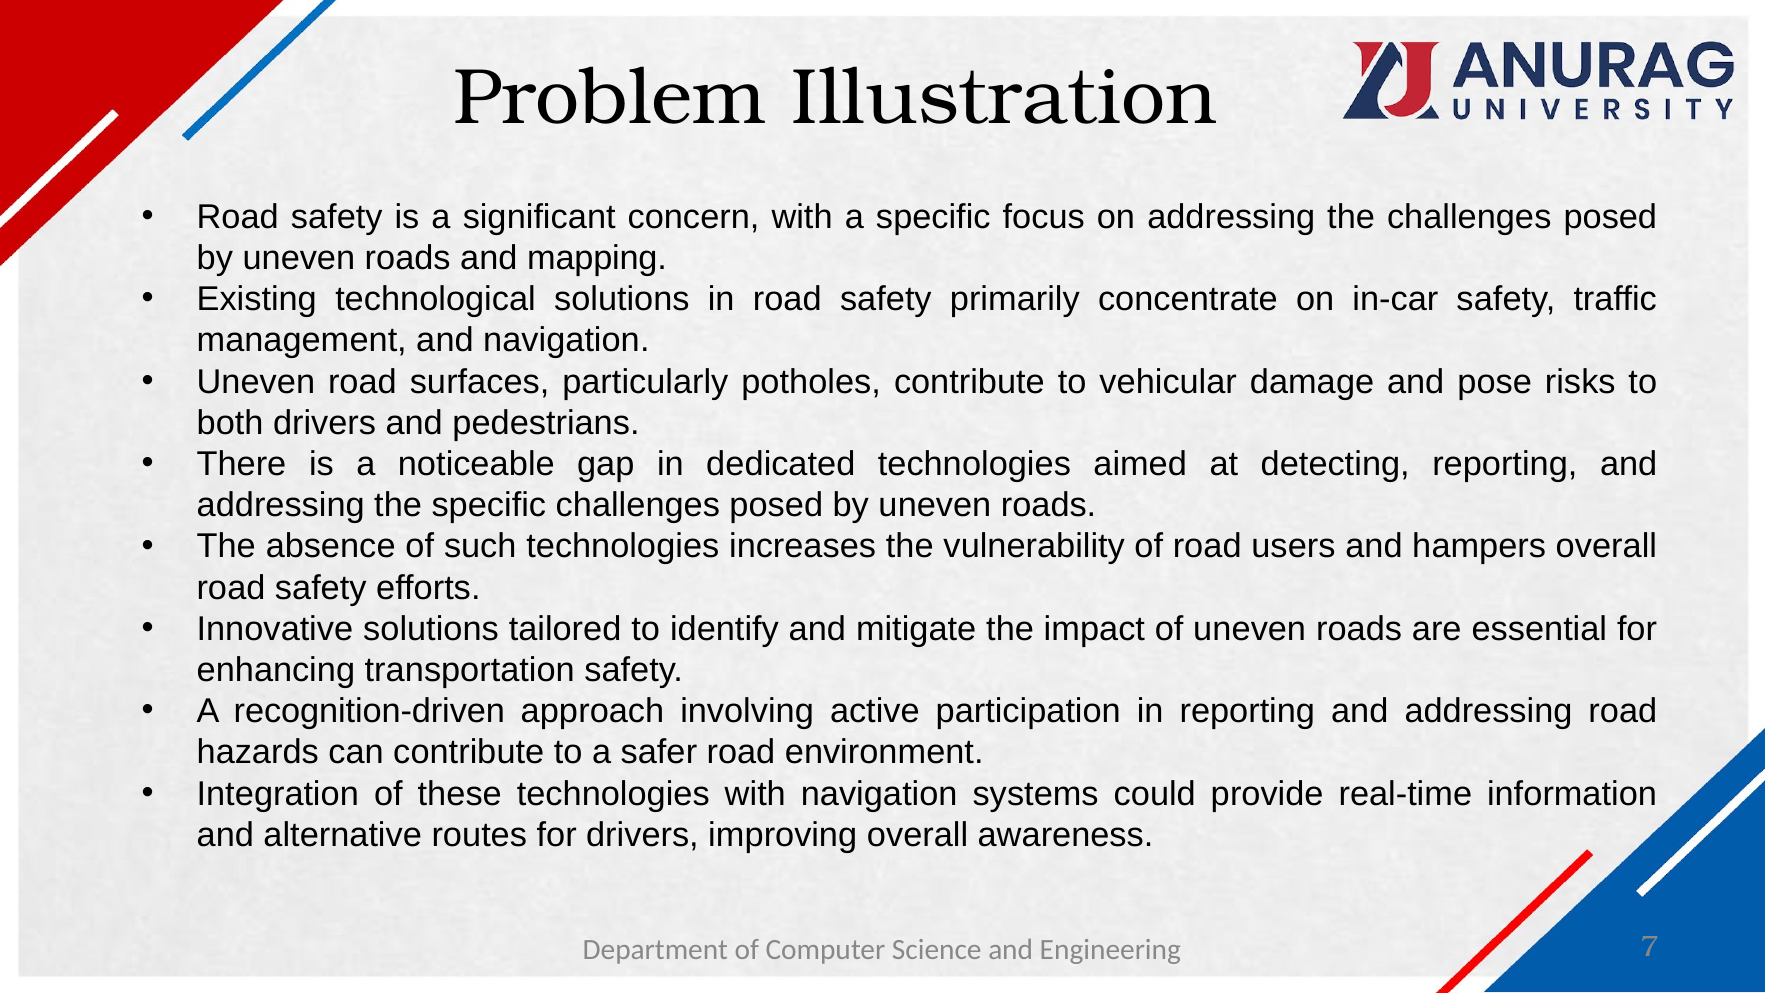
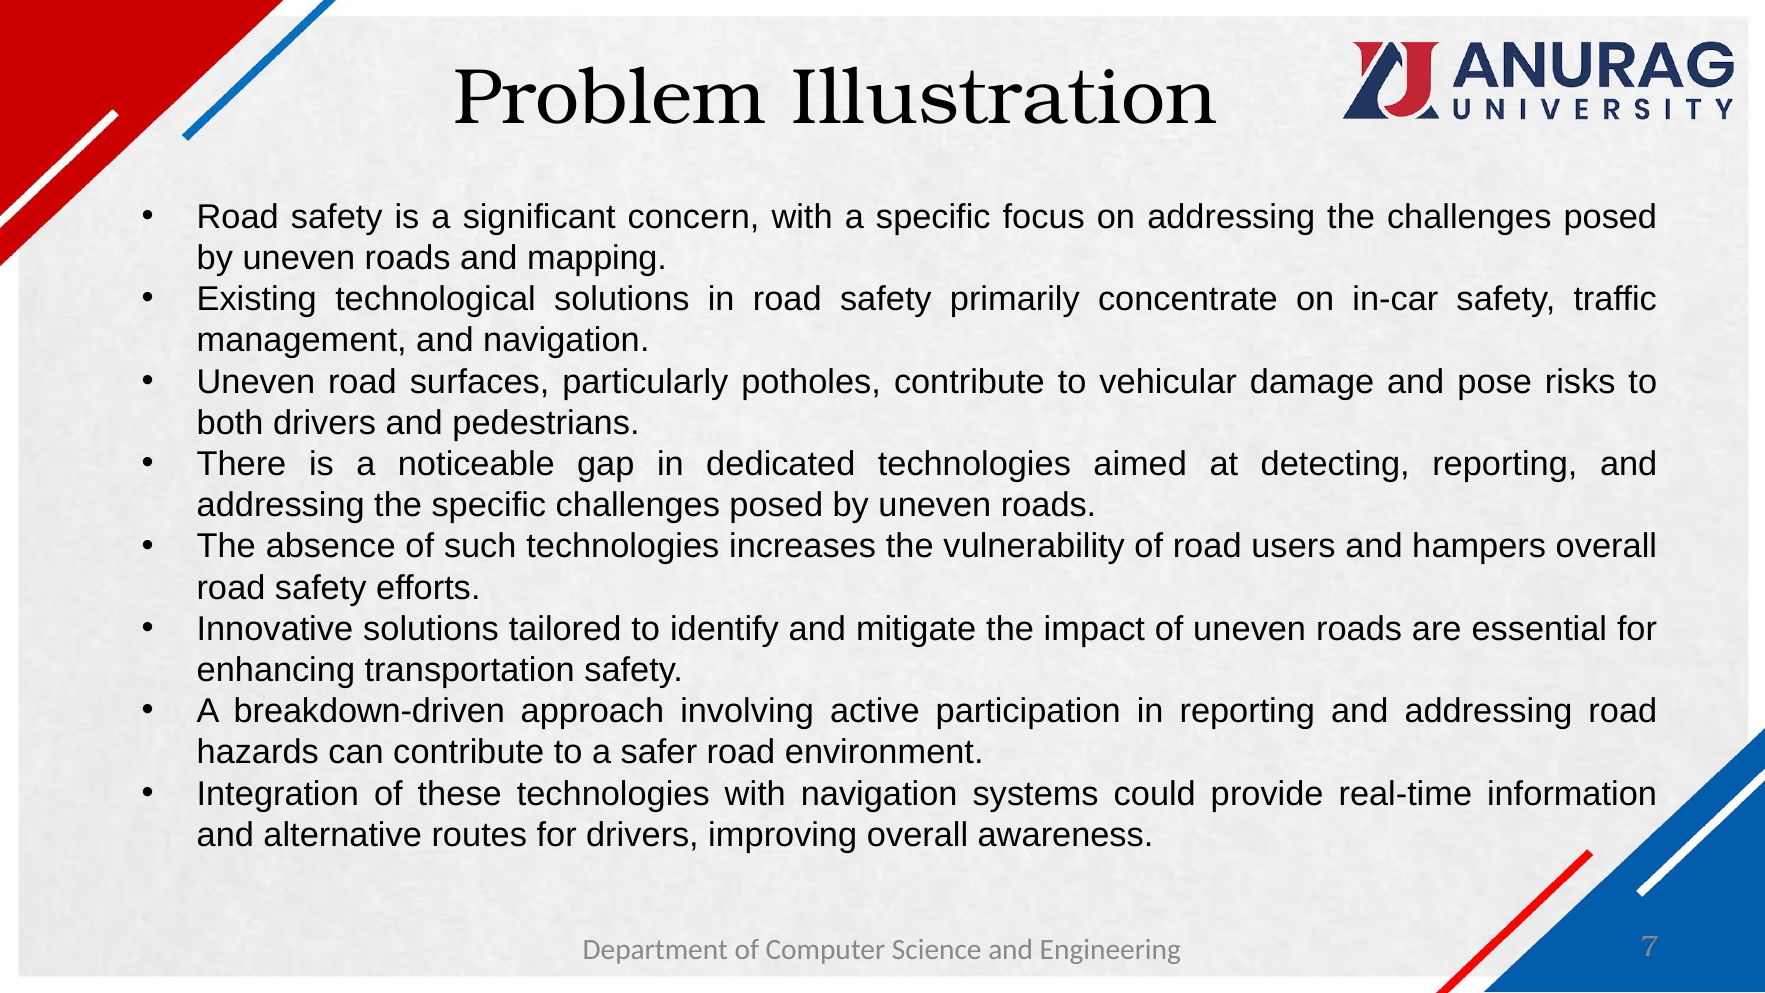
recognition-driven: recognition-driven -> breakdown-driven (369, 711)
